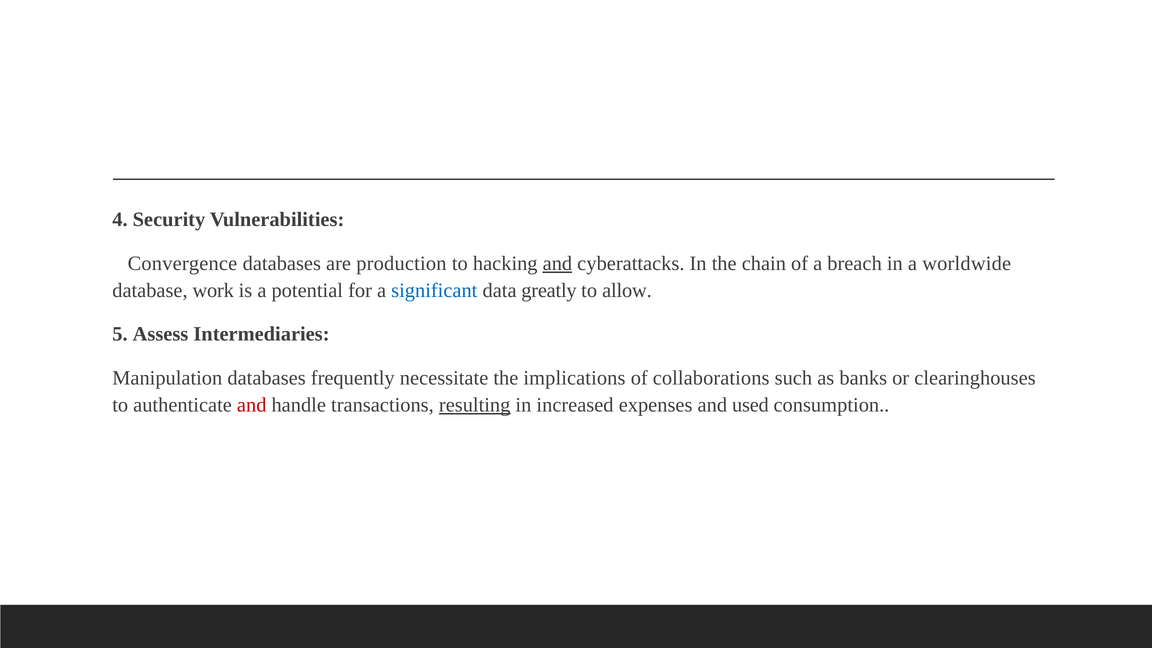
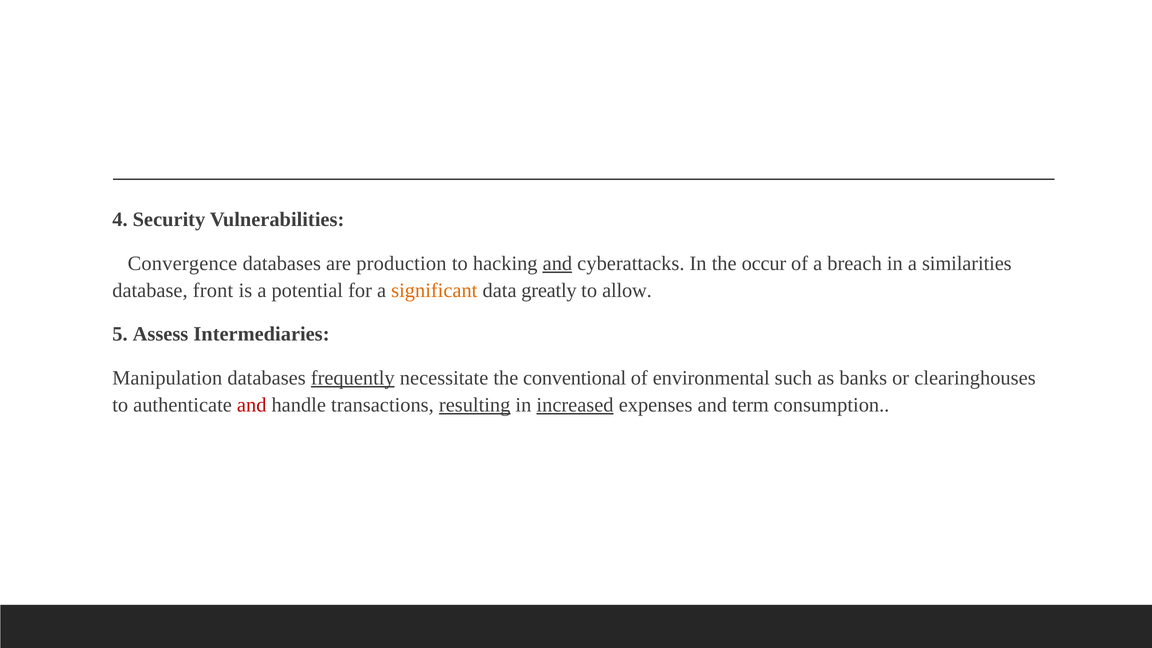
chain: chain -> occur (764, 263)
worldwide: worldwide -> similarities (967, 263)
work: work -> front (213, 290)
significant colour: blue -> orange (434, 290)
frequently underline: none -> present (353, 378)
implications: implications -> conventional (575, 378)
collaborations: collaborations -> environmental (711, 378)
increased underline: none -> present (575, 405)
used: used -> term (750, 405)
